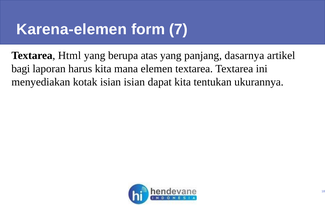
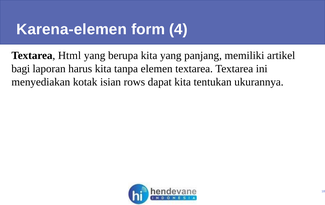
7: 7 -> 4 (178, 29)
berupa atas: atas -> kita (149, 55)
dasarnya: dasarnya -> memiliki (244, 55)
mana: mana -> tanpa (126, 69)
isian isian: isian -> rows (134, 82)
